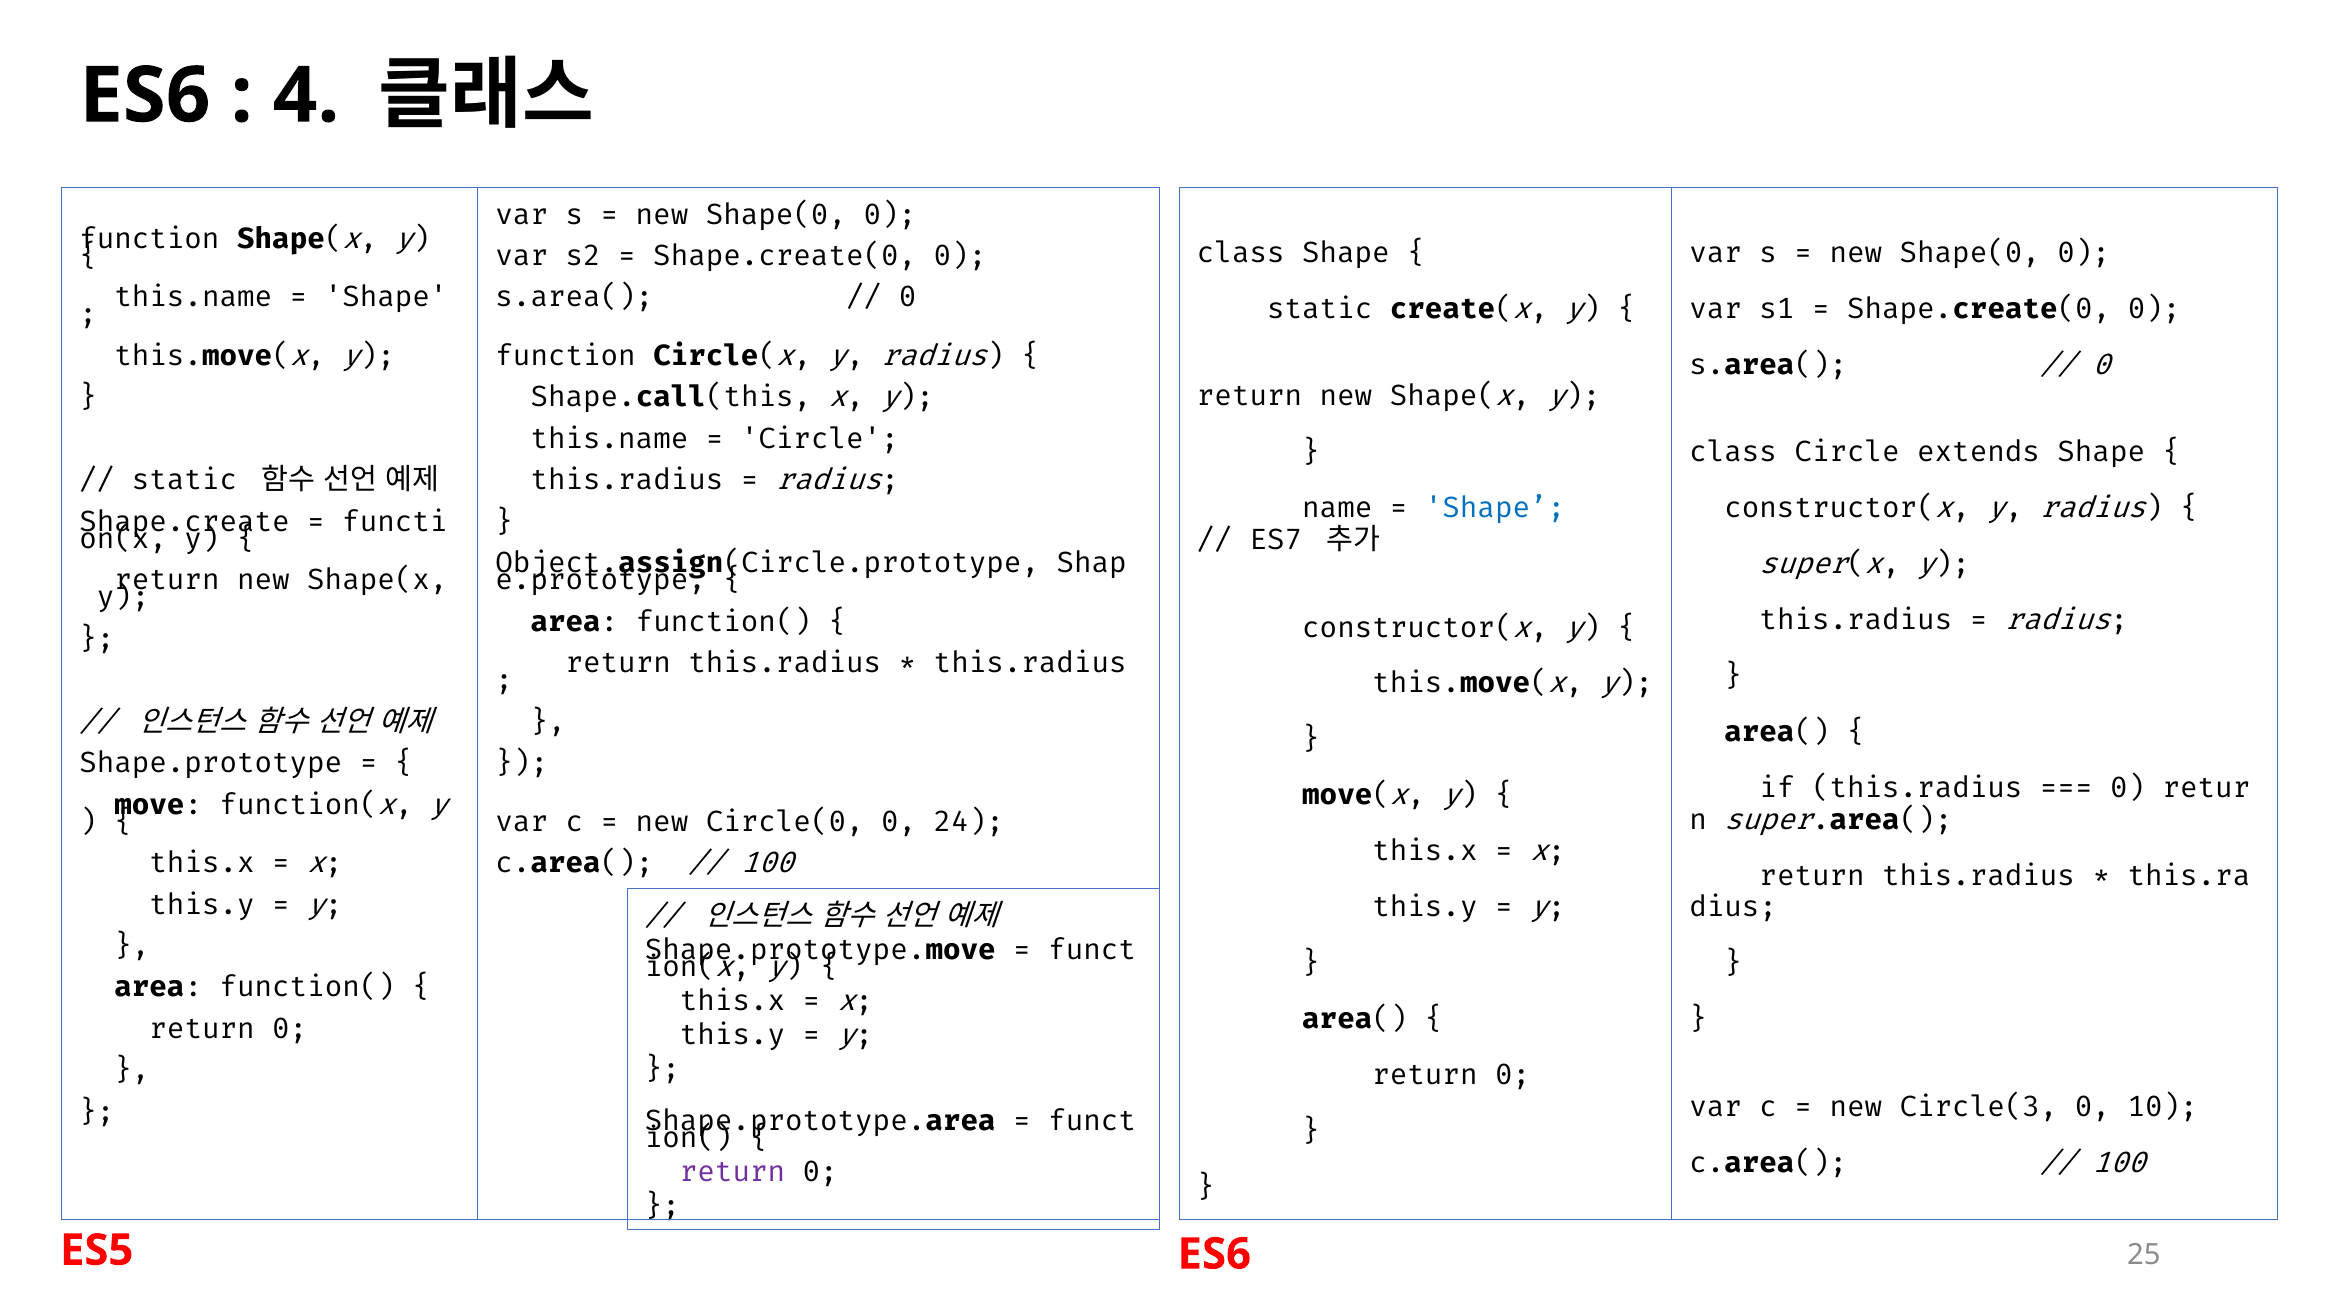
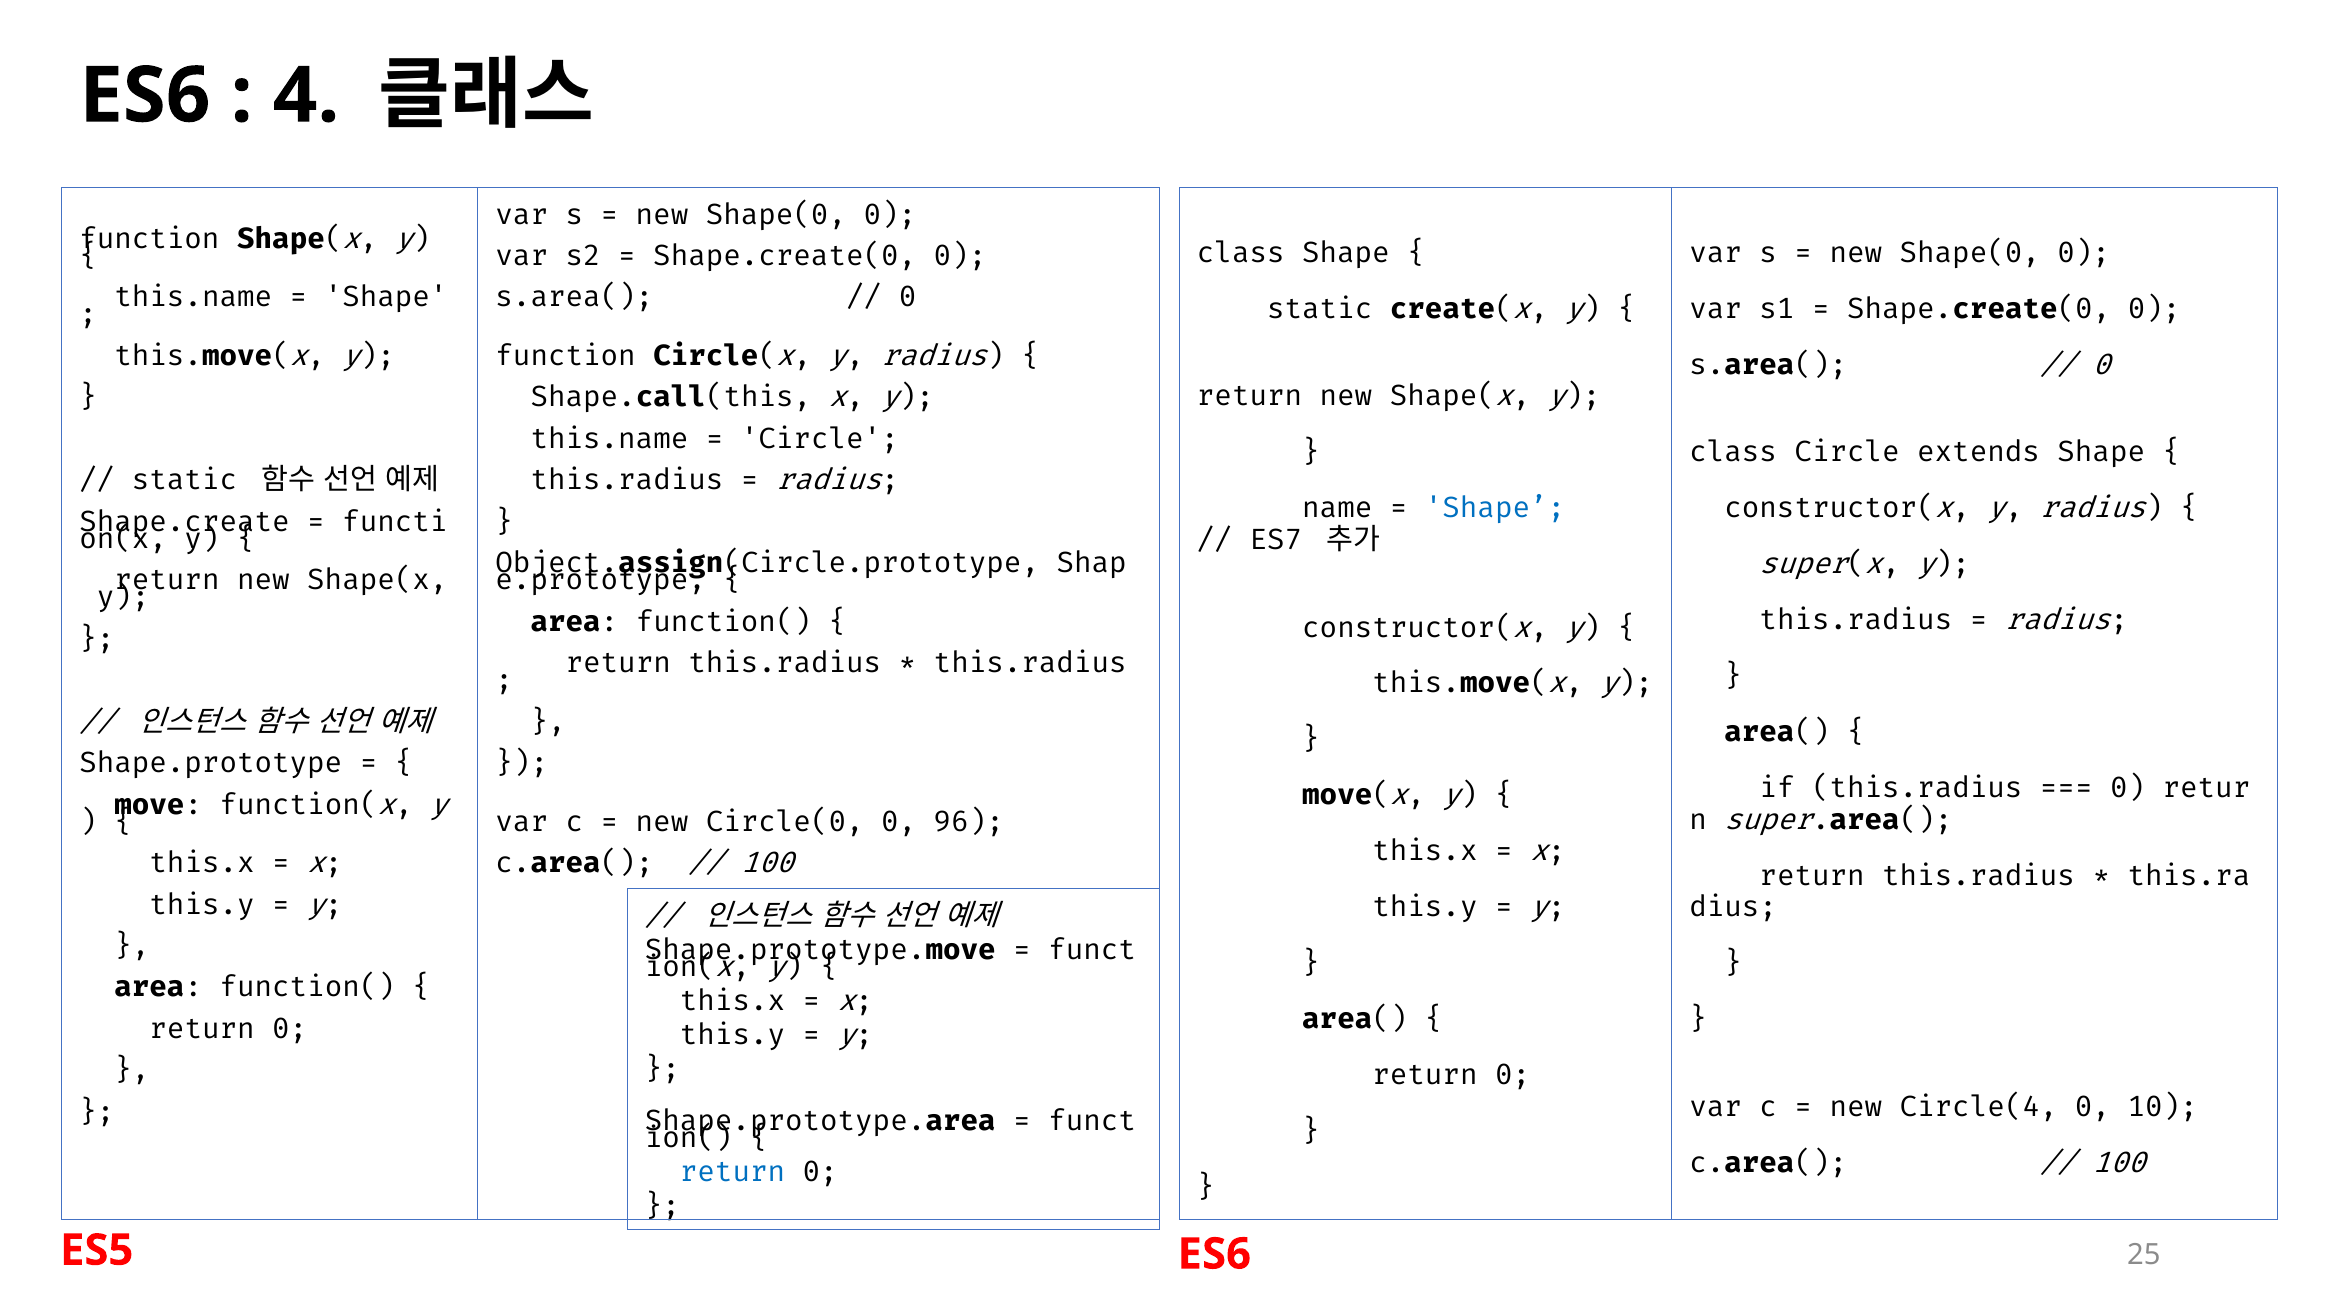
24: 24 -> 96 (969, 821)
Circle(3: Circle(3 -> Circle(4 (1979, 1106)
return colour: purple -> blue (733, 1171)
